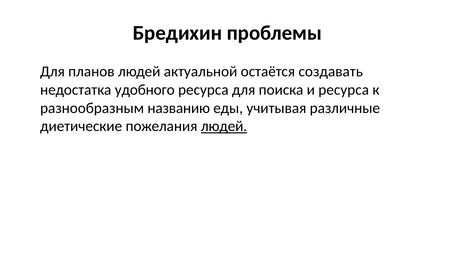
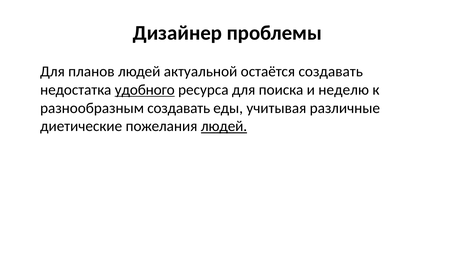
Бредихин: Бредихин -> Дизайнер (177, 33)
удобного underline: none -> present (145, 90)
и ресурса: ресурса -> неделю (344, 90)
разнообразным названию: названию -> создавать (179, 108)
